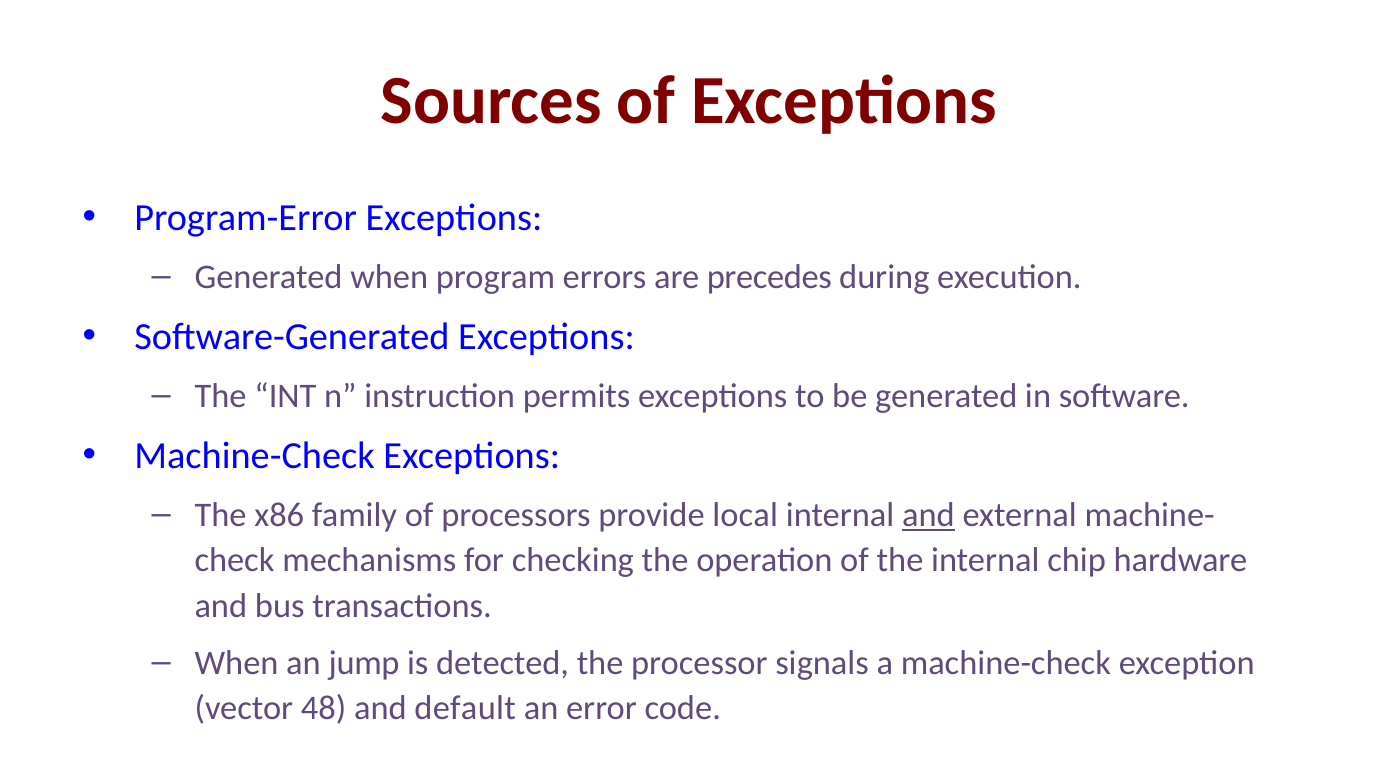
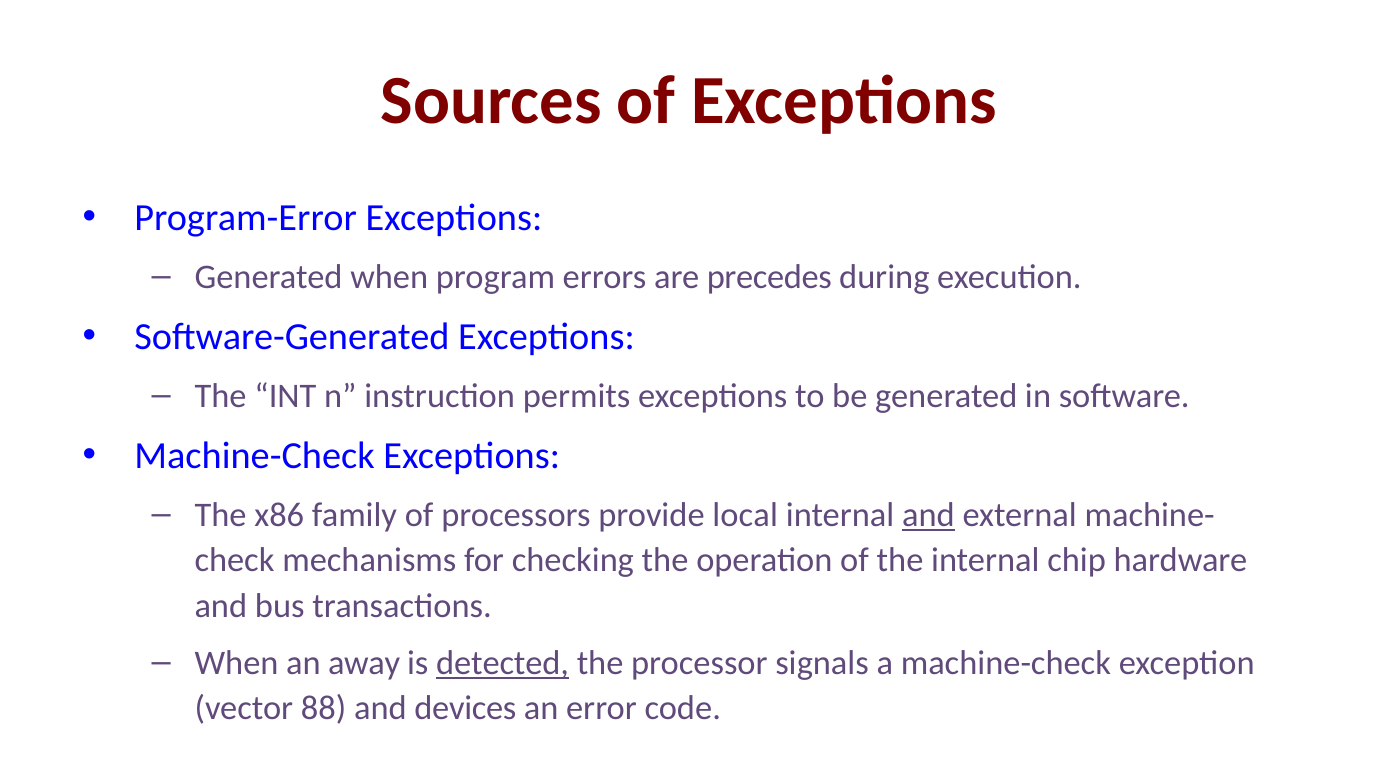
jump: jump -> away (364, 663)
detected underline: none -> present (503, 663)
48: 48 -> 88 (324, 708)
default: default -> devices (465, 708)
